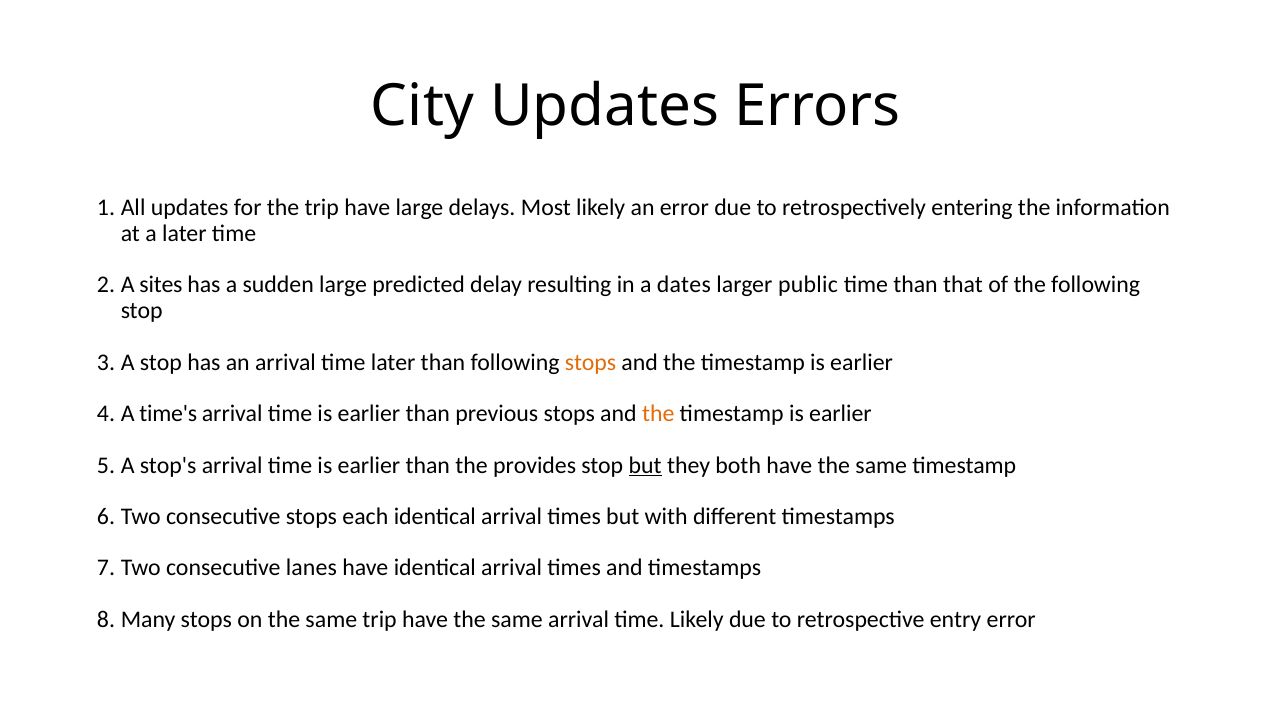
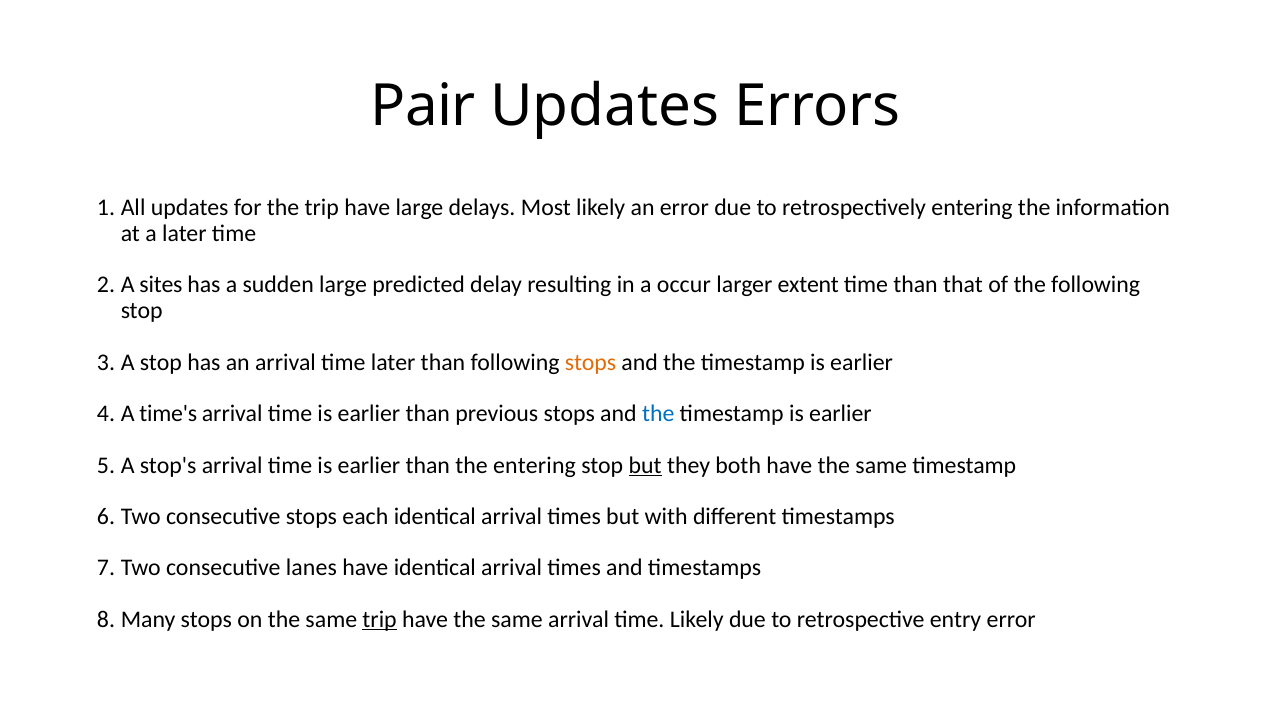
City: City -> Pair (423, 107)
dates: dates -> occur (684, 285)
public: public -> extent (808, 285)
the colour: orange -> blue (658, 414)
the provides: provides -> entering (535, 465)
trip underline: none -> present (380, 620)
